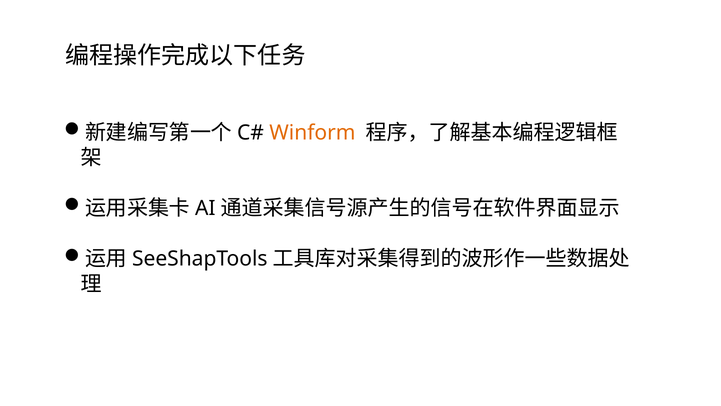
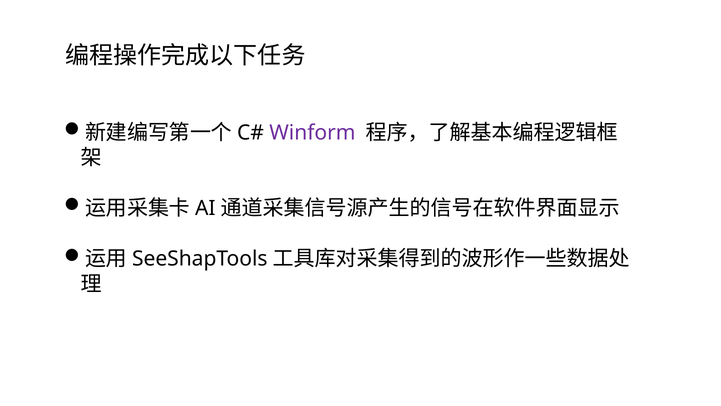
Winform colour: orange -> purple (312, 132)
